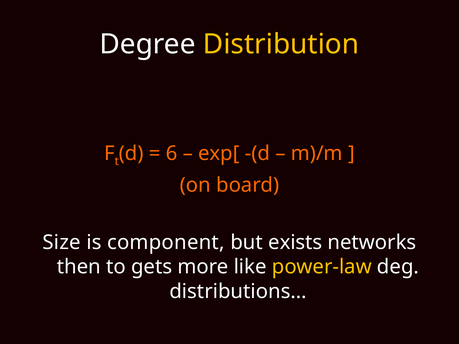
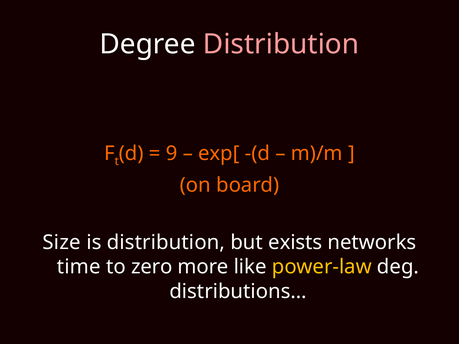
Distribution colour: yellow -> pink (281, 44)
6: 6 -> 9 (172, 153)
is component: component -> distribution (166, 243)
then: then -> time (79, 267)
gets: gets -> zero (152, 267)
